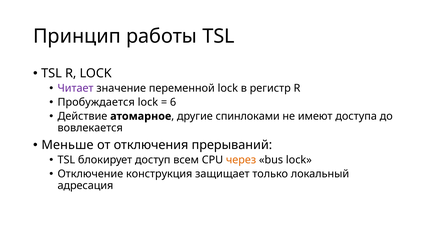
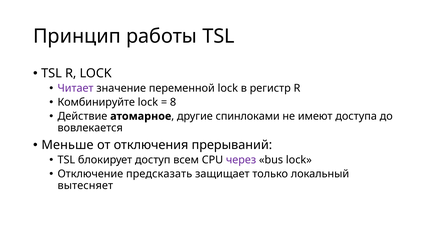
Пробуждается: Пробуждается -> Комбинируйте (96, 102)
6: 6 -> 8 (173, 102)
через colour: orange -> purple (241, 160)
конструкция: конструкция -> предсказать (159, 174)
адресация: адресация -> вытесняет (85, 186)
